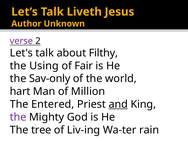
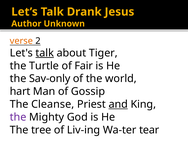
Liveth: Liveth -> Drank (84, 12)
verse colour: purple -> orange (21, 41)
talk underline: none -> present (45, 53)
Filthy: Filthy -> Tiger (103, 53)
Using: Using -> Turtle (44, 66)
Million: Million -> Gossip (88, 91)
Entered: Entered -> Cleanse (53, 104)
rain: rain -> tear (149, 130)
